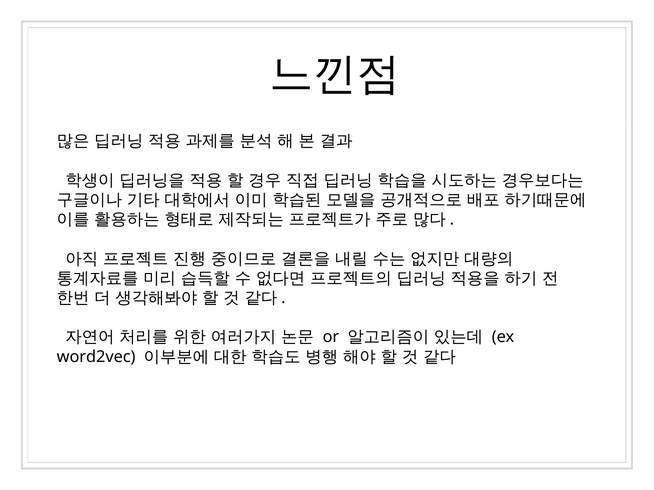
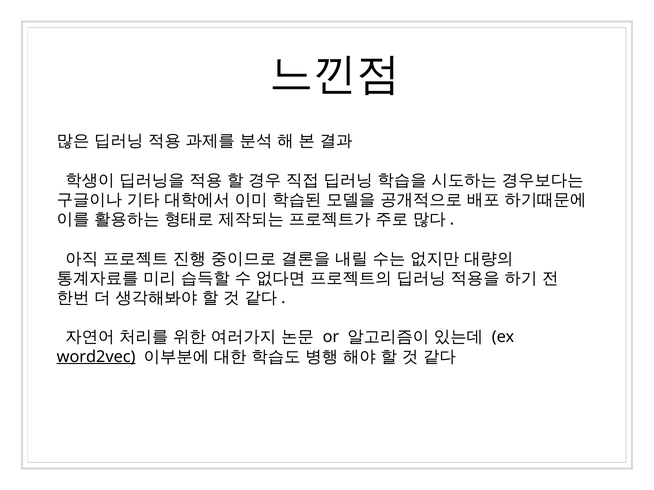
word2vec underline: none -> present (96, 357)
